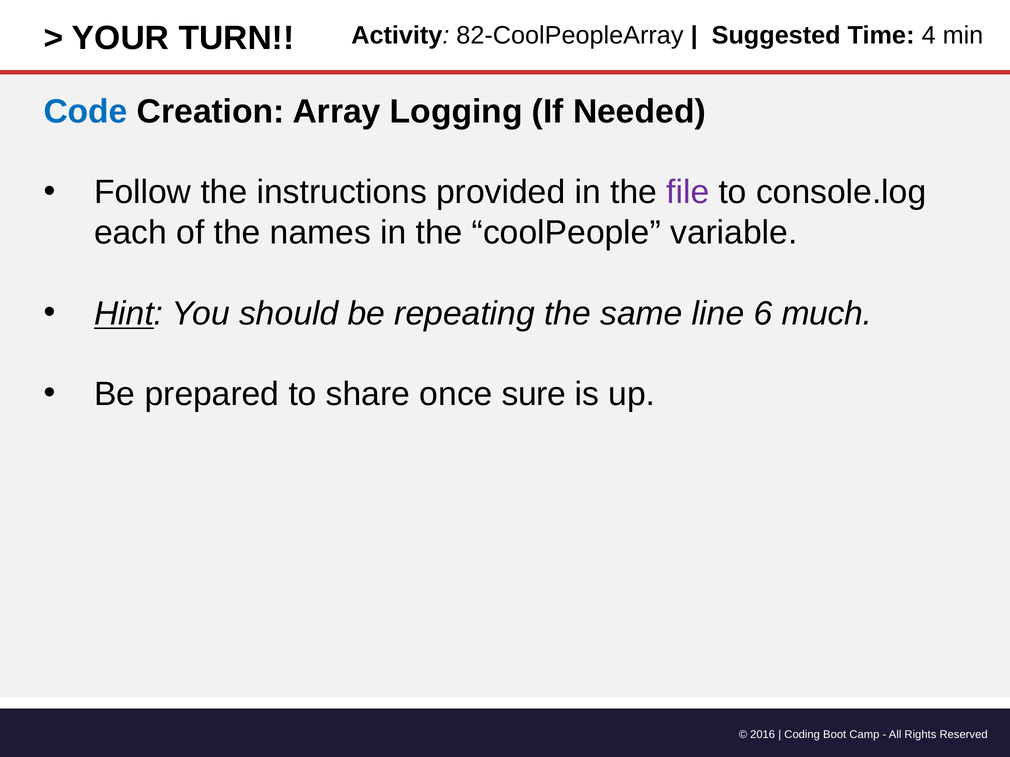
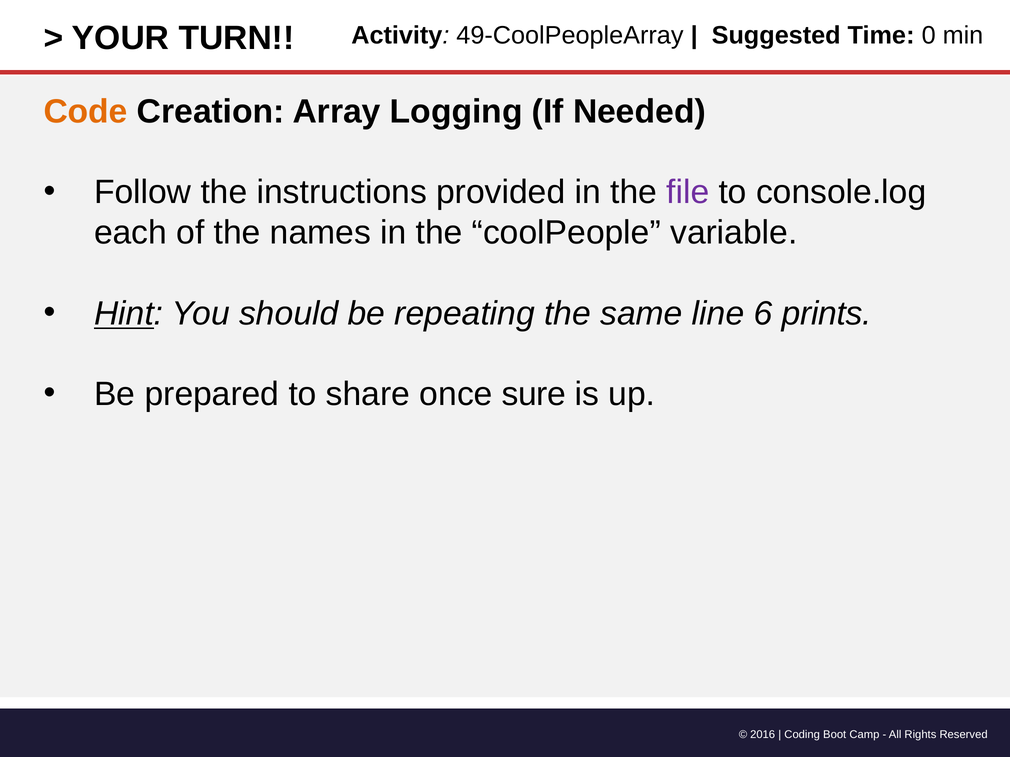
82-CoolPeopleArray: 82-CoolPeopleArray -> 49-CoolPeopleArray (570, 36)
4: 4 -> 0 (929, 36)
Code colour: blue -> orange (86, 112)
much: much -> prints (827, 314)
